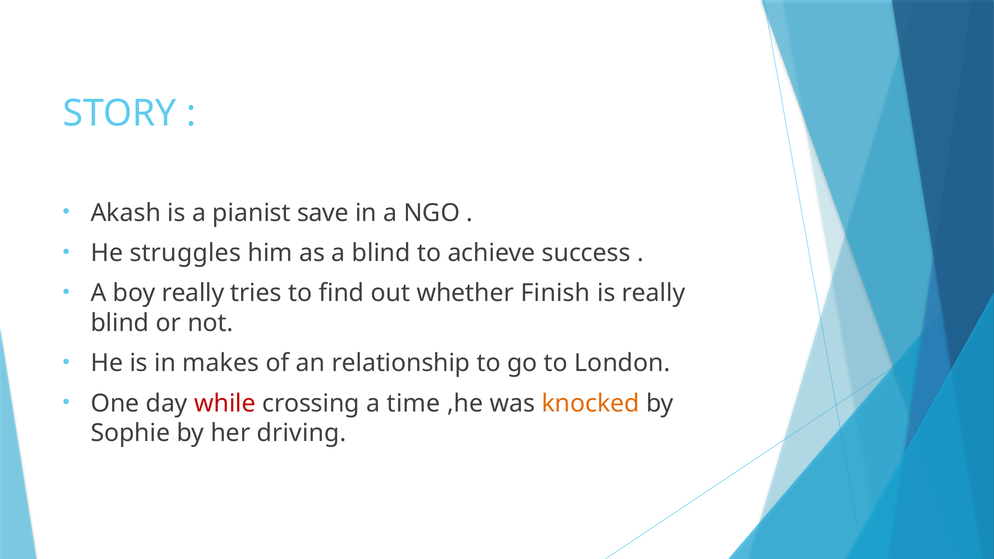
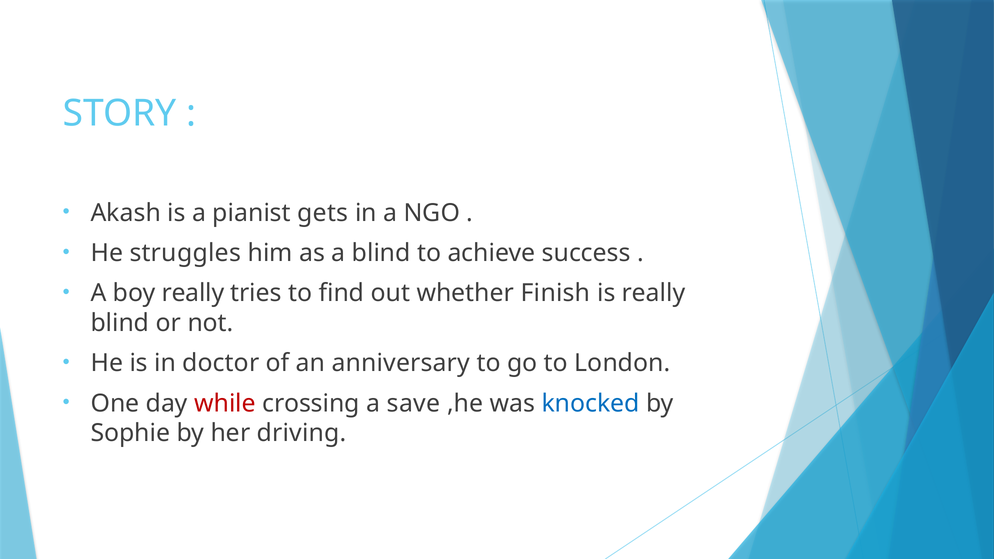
save: save -> gets (323, 213)
makes: makes -> doctor (221, 363)
relationship: relationship -> anniversary (401, 363)
time: time -> save (414, 403)
knocked colour: orange -> blue (591, 403)
